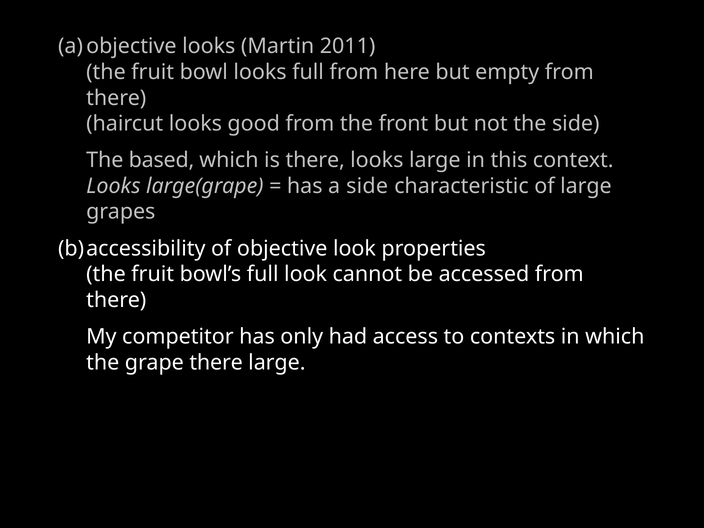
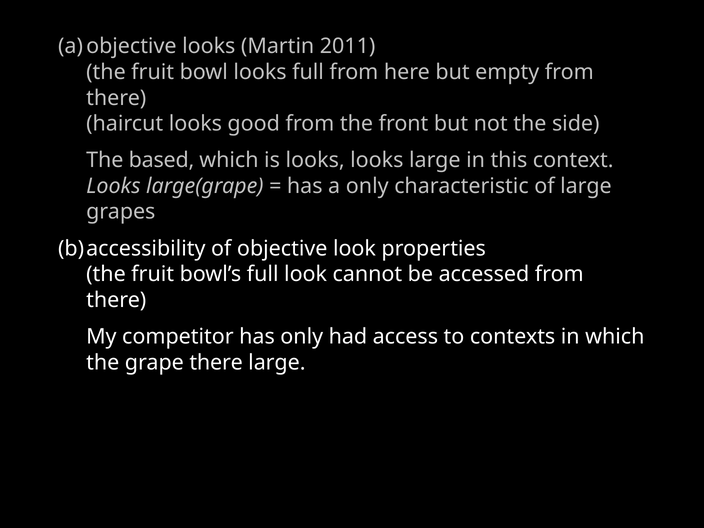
is there: there -> looks (315, 160)
a side: side -> only (367, 186)
